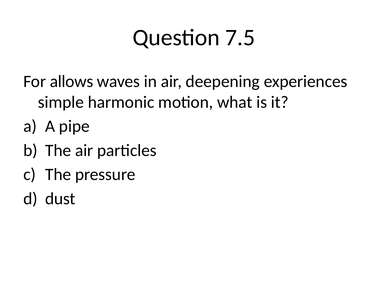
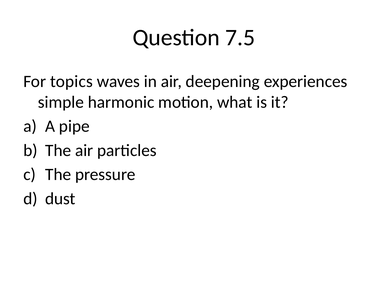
allows: allows -> topics (71, 81)
